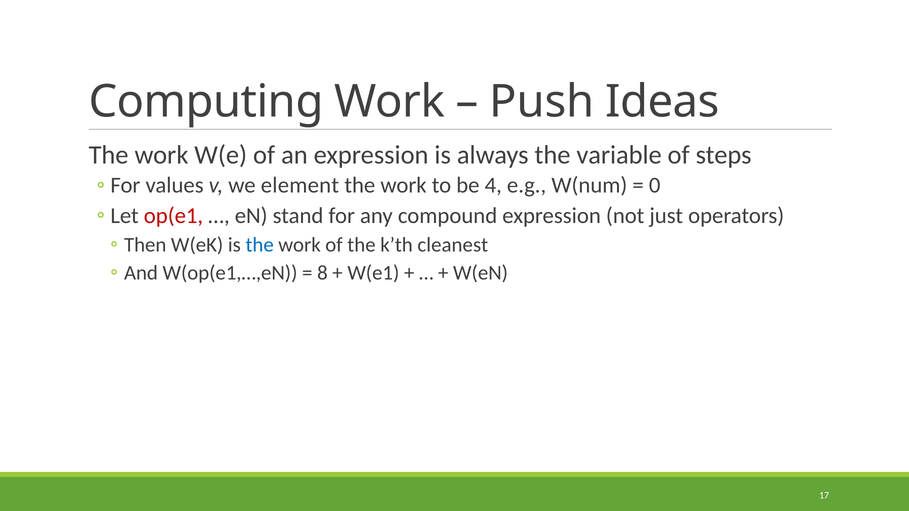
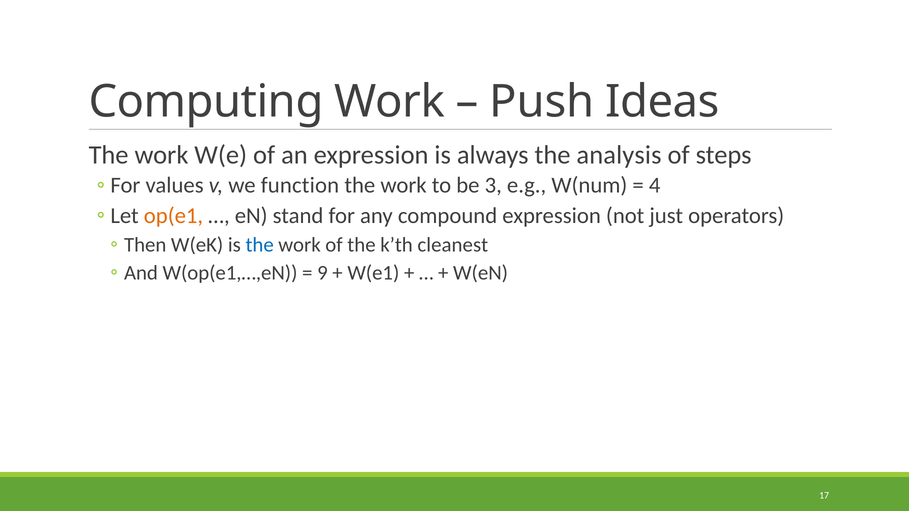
variable: variable -> analysis (619, 155)
element: element -> function (300, 186)
4: 4 -> 3 (493, 186)
0: 0 -> 4 (655, 186)
op(e1 colour: red -> orange (173, 216)
8: 8 -> 9 (322, 273)
